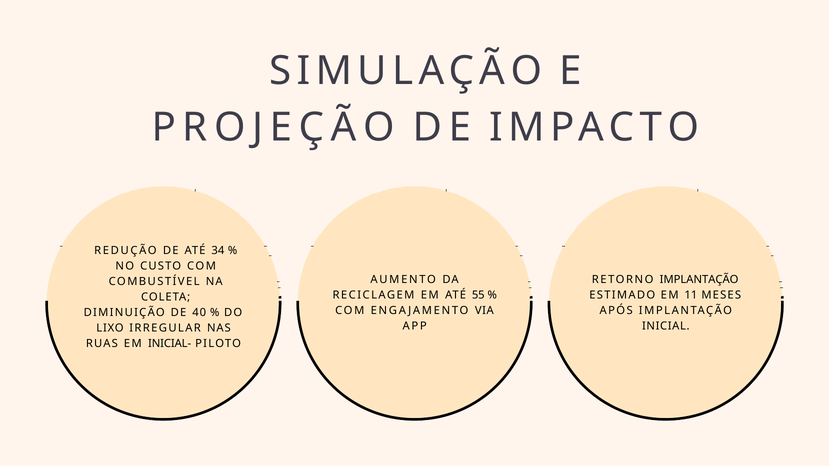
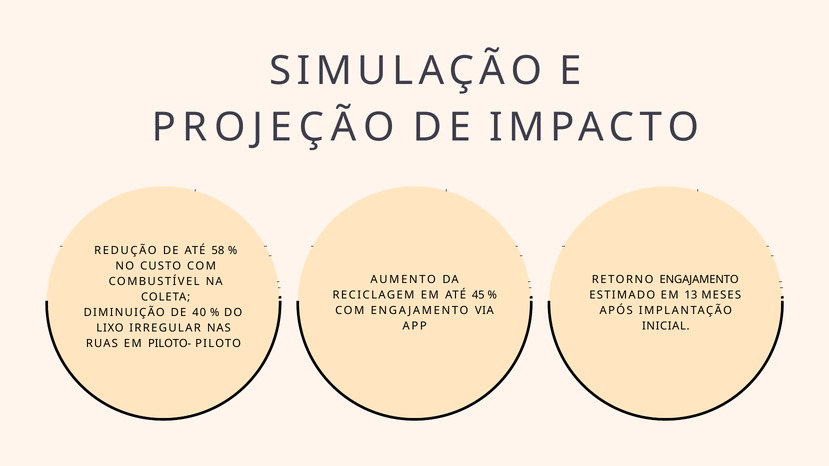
34: 34 -> 58 (218, 251)
RETORNO IMPLANTAÇÃO: IMPLANTAÇÃO -> ENGAJAMENTO (699, 280)
11: 11 -> 13 (691, 295)
55: 55 -> 45 (478, 295)
INICIAL-: INICIAL- -> PILOTO- (170, 344)
